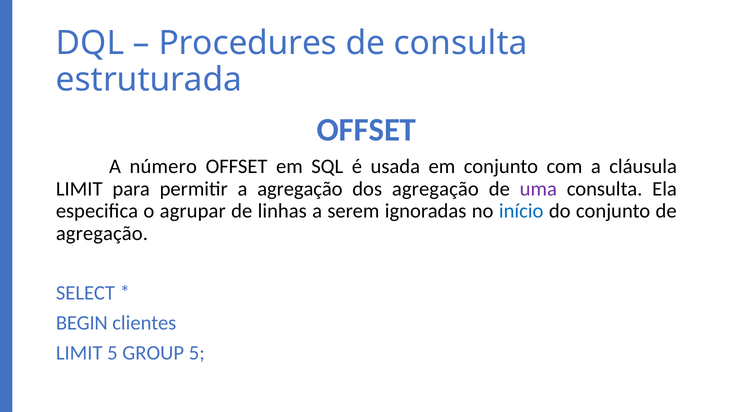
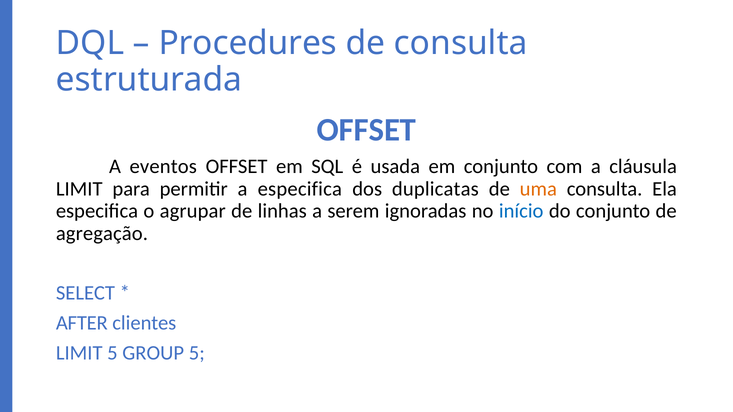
número: número -> eventos (163, 167)
a agregação: agregação -> especifica (300, 189)
dos agregação: agregação -> duplicatas (435, 189)
uma colour: purple -> orange (538, 189)
BEGIN: BEGIN -> AFTER (82, 323)
